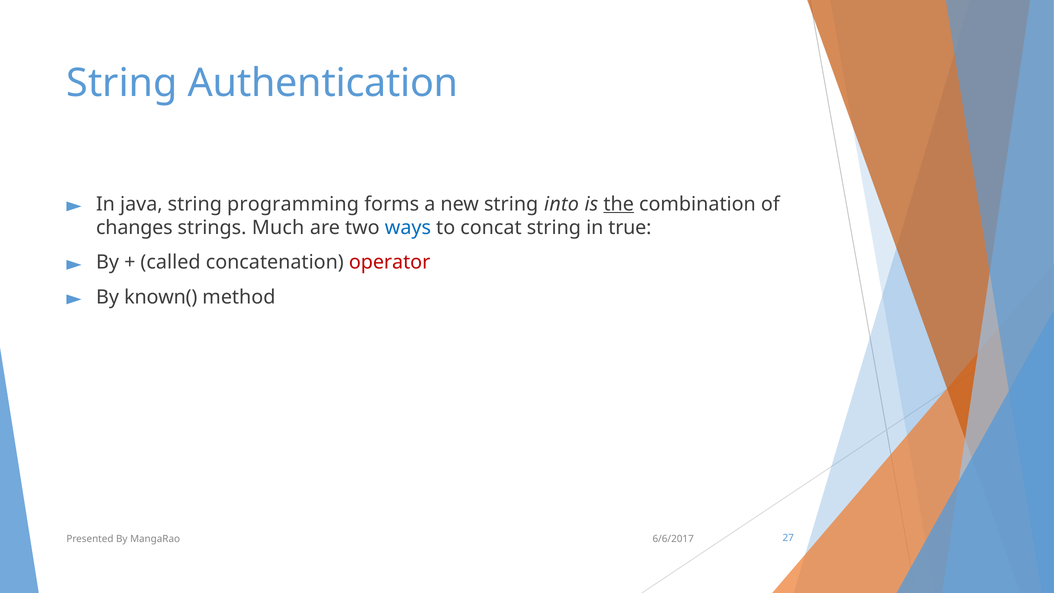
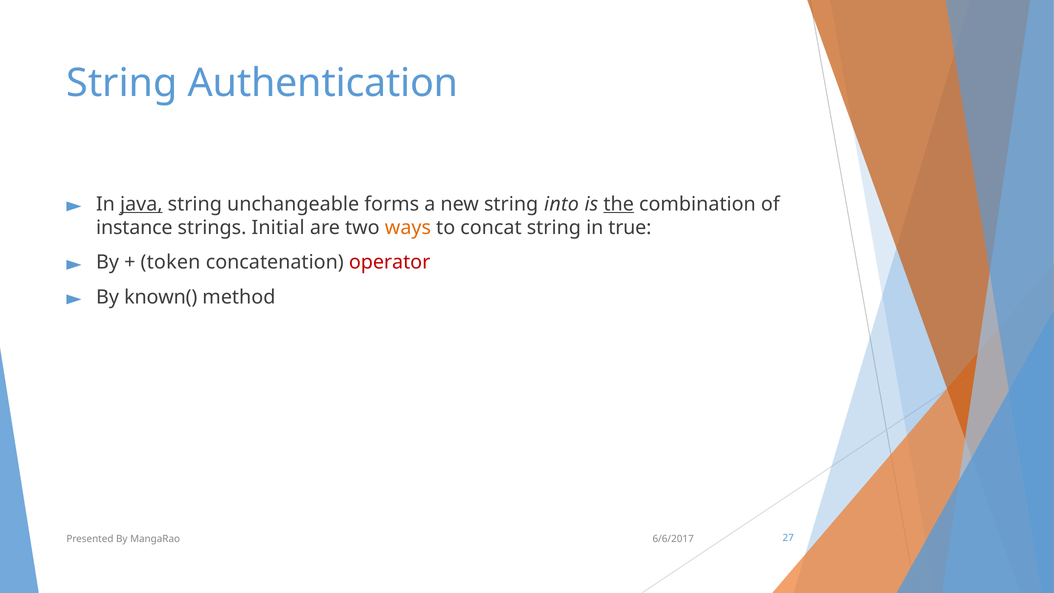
java underline: none -> present (141, 204)
programming: programming -> unchangeable (293, 204)
changes: changes -> instance (134, 228)
Much: Much -> Initial (278, 228)
ways colour: blue -> orange (408, 228)
called: called -> token (170, 262)
